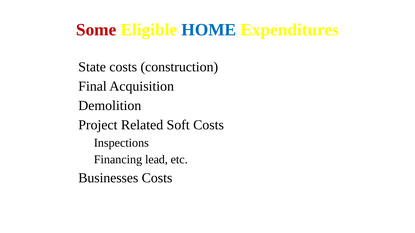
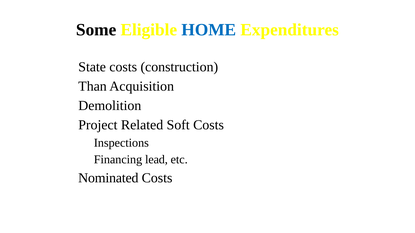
Some colour: red -> black (96, 30)
Final: Final -> Than (93, 86)
Businesses: Businesses -> Nominated (108, 178)
